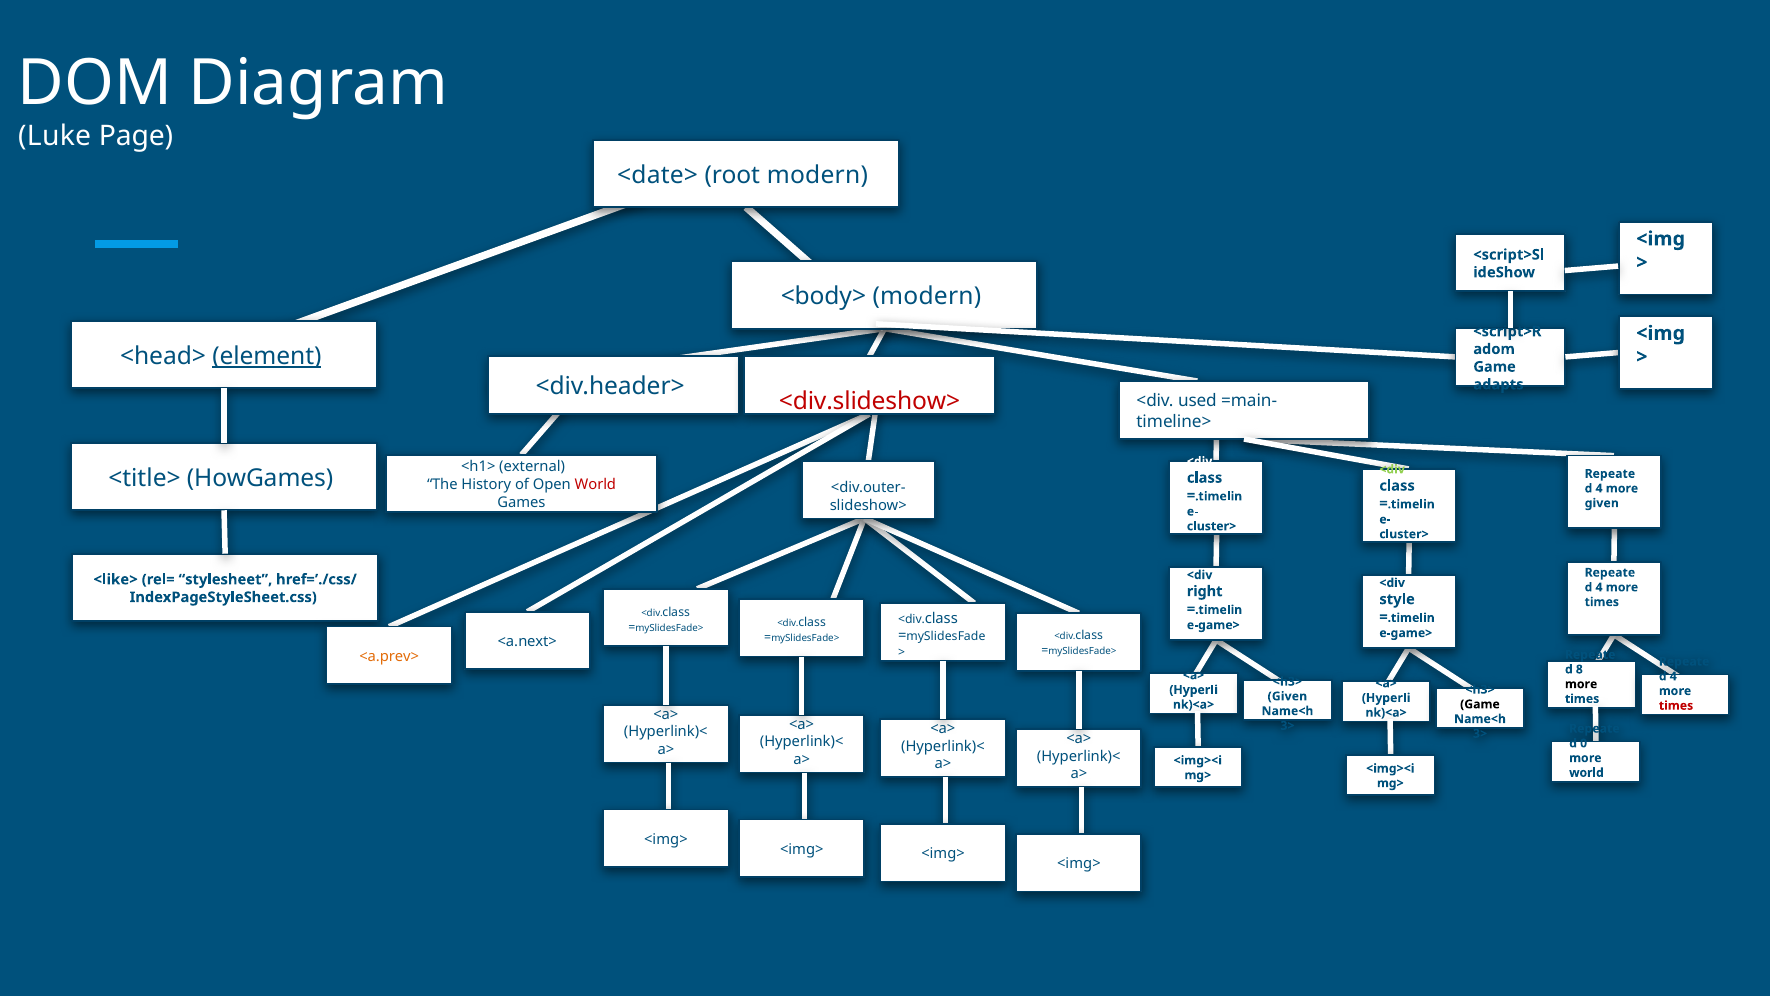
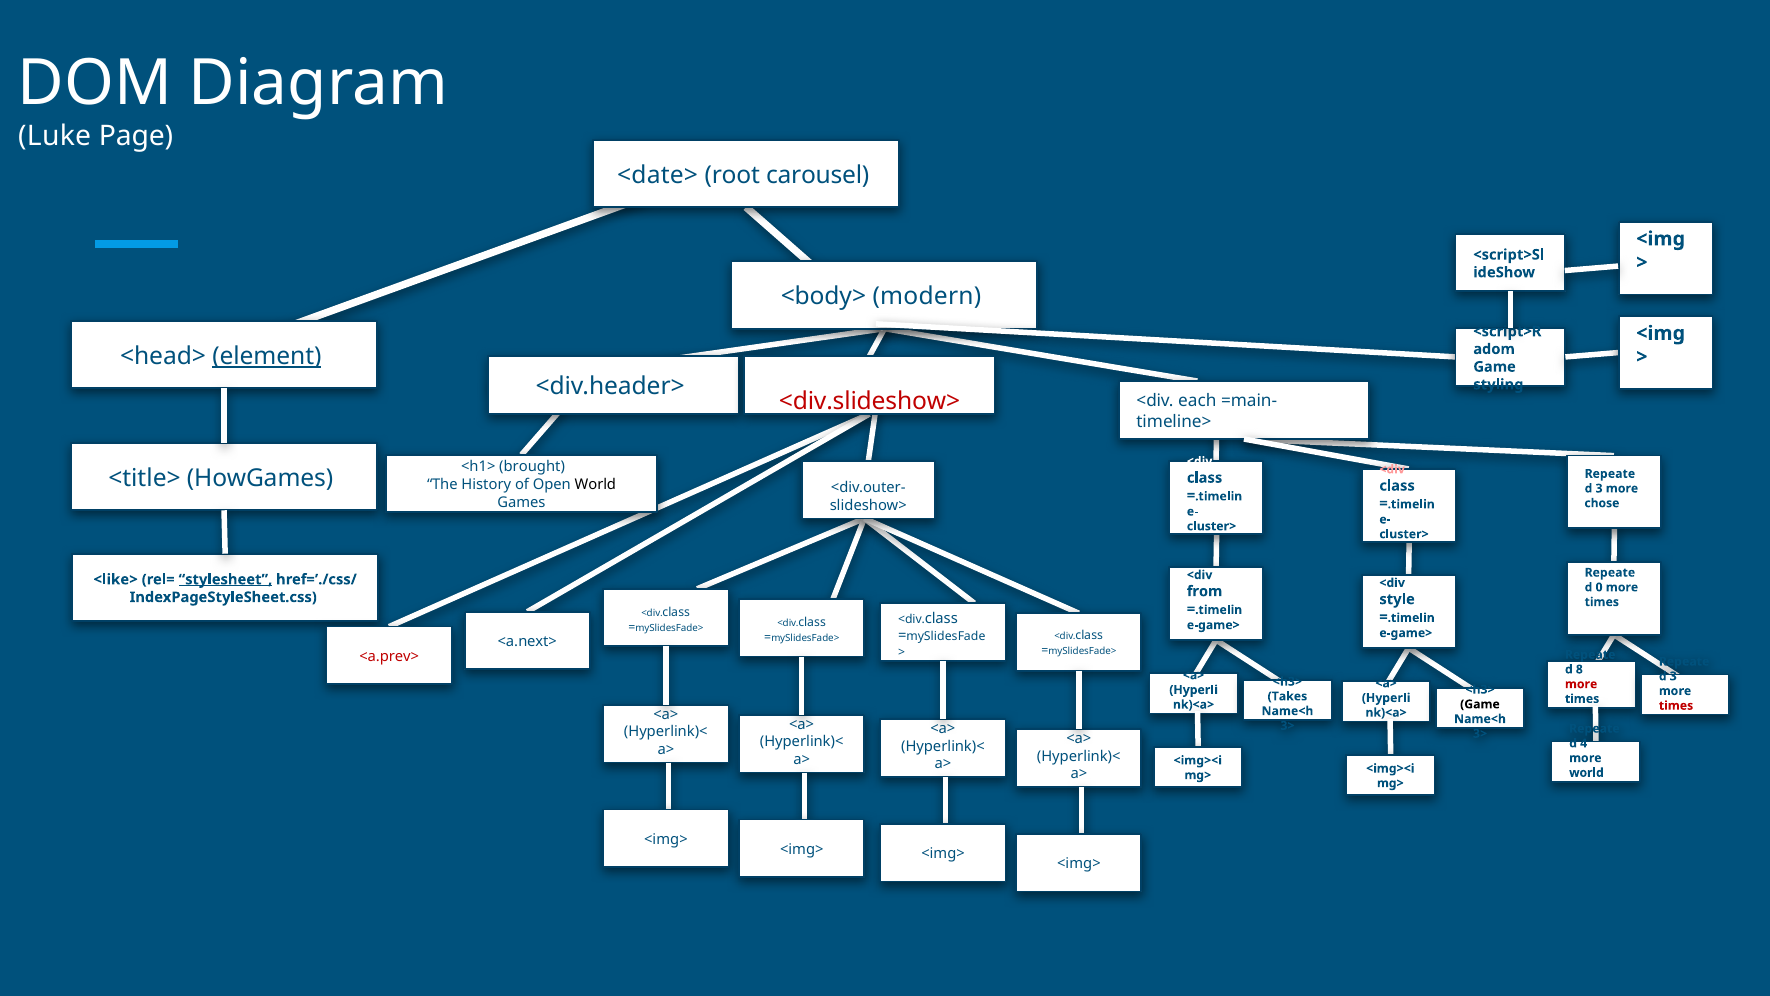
root modern: modern -> carousel (818, 175)
adapts: adapts -> styling (1498, 384)
used: used -> each (1197, 401)
external: external -> brought (532, 467)
<div colour: light green -> pink (1392, 469)
World colour: red -> black (595, 484)
4: 4 -> 3 (1599, 488)
given: given -> chose (1602, 503)
stylesheet underline: none -> present (225, 579)
4: 4 -> 0 (1599, 587)
right: right -> from (1205, 591)
<a.prev> colour: orange -> red (389, 656)
4: 4 -> 3 (1673, 676)
more colour: black -> red (1581, 684)
Given: Given -> Takes (1287, 696)
0: 0 -> 4 (1584, 743)
